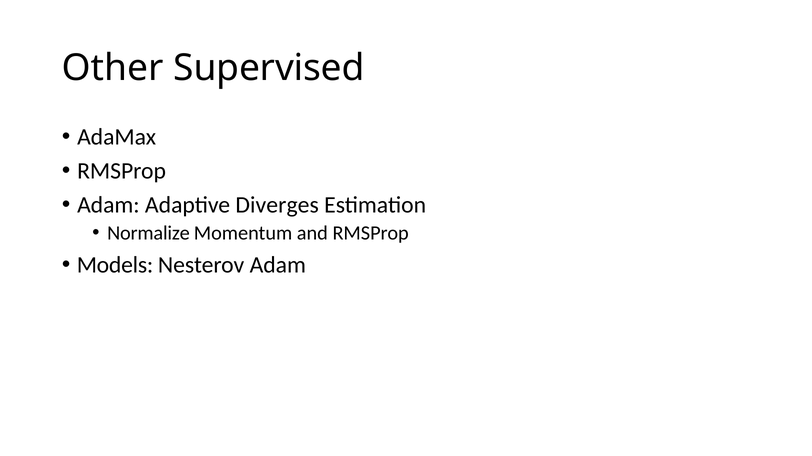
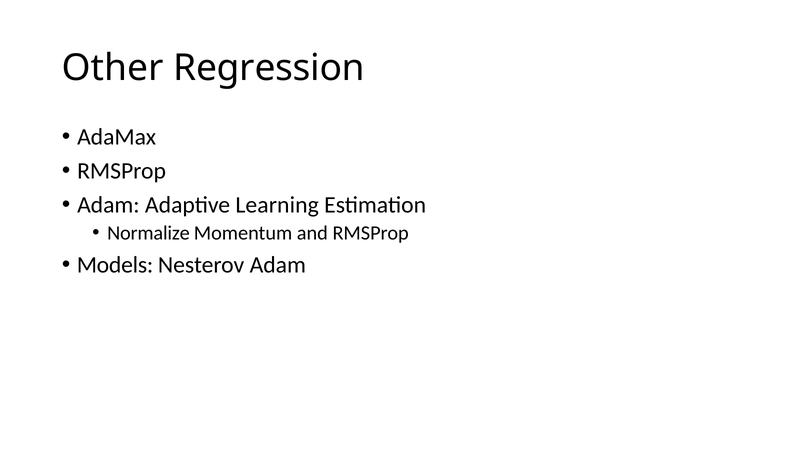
Supervised: Supervised -> Regression (269, 68)
Diverges: Diverges -> Learning (277, 205)
